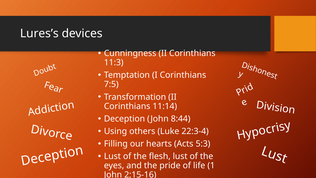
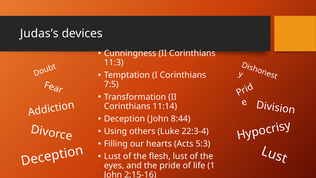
Lures’s: Lures’s -> Judas’s (39, 33)
